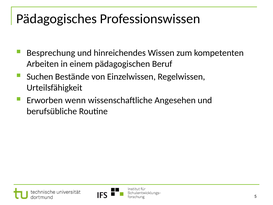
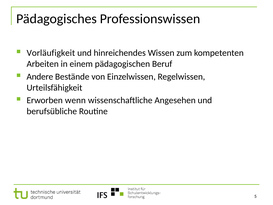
Besprechung: Besprechung -> Vorläufigkeit (51, 53)
Suchen: Suchen -> Andere (40, 77)
